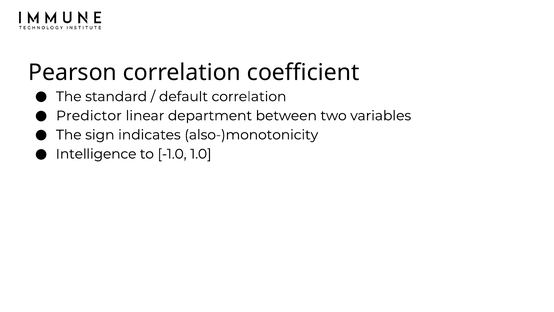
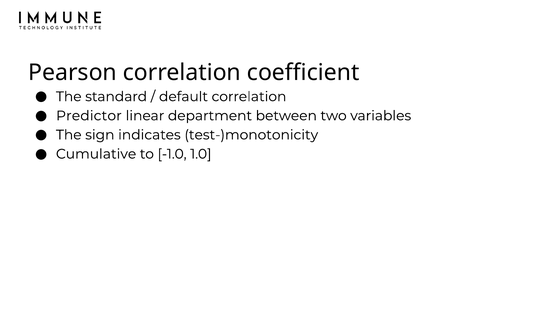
also-)monotonicity: also-)monotonicity -> test-)monotonicity (251, 135)
Intelligence: Intelligence -> Cumulative (96, 154)
